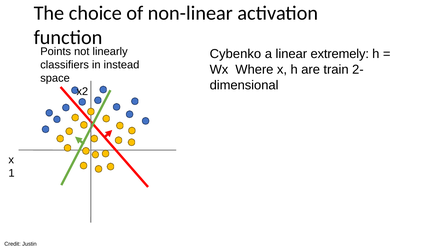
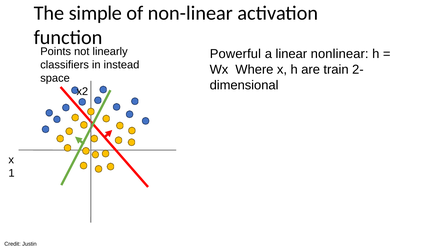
choice: choice -> simple (95, 13)
Cybenko: Cybenko -> Powerful (235, 54)
extremely: extremely -> nonlinear (340, 54)
